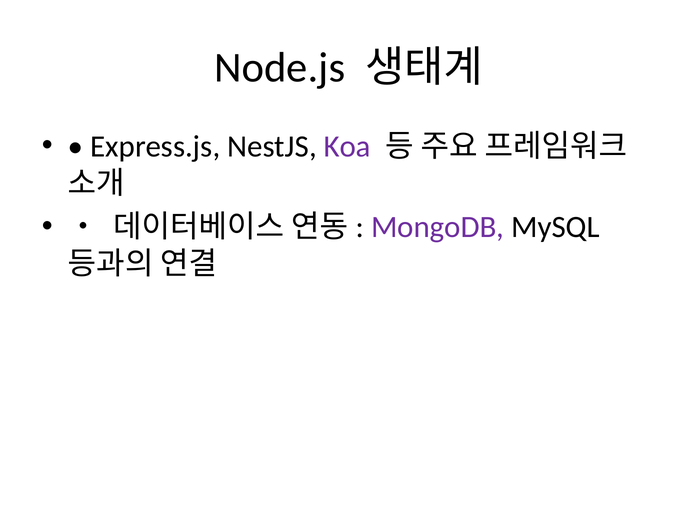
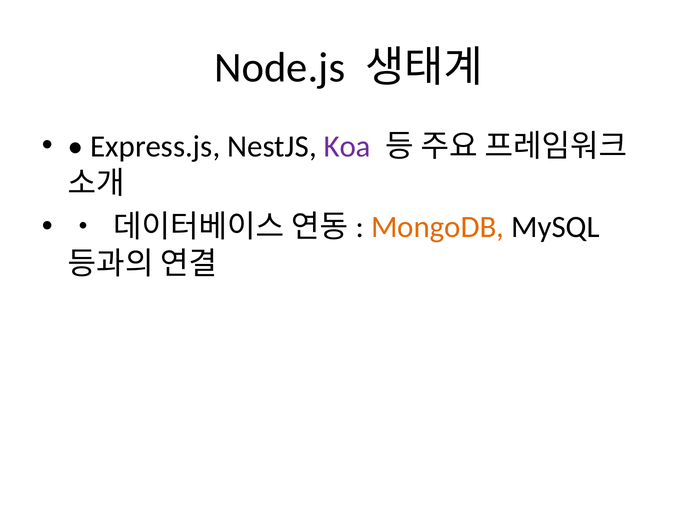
MongoDB colour: purple -> orange (438, 227)
